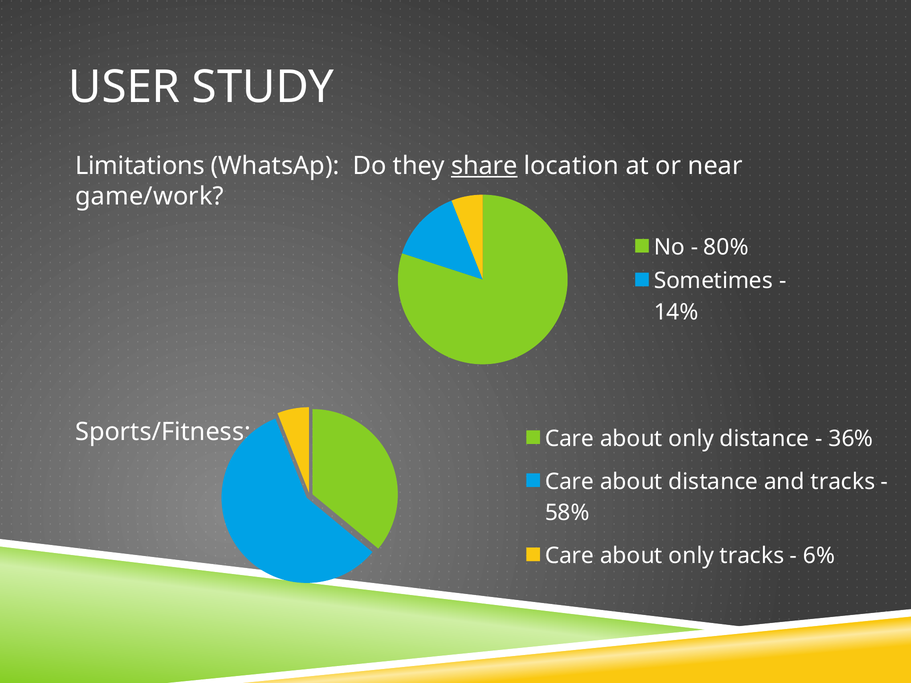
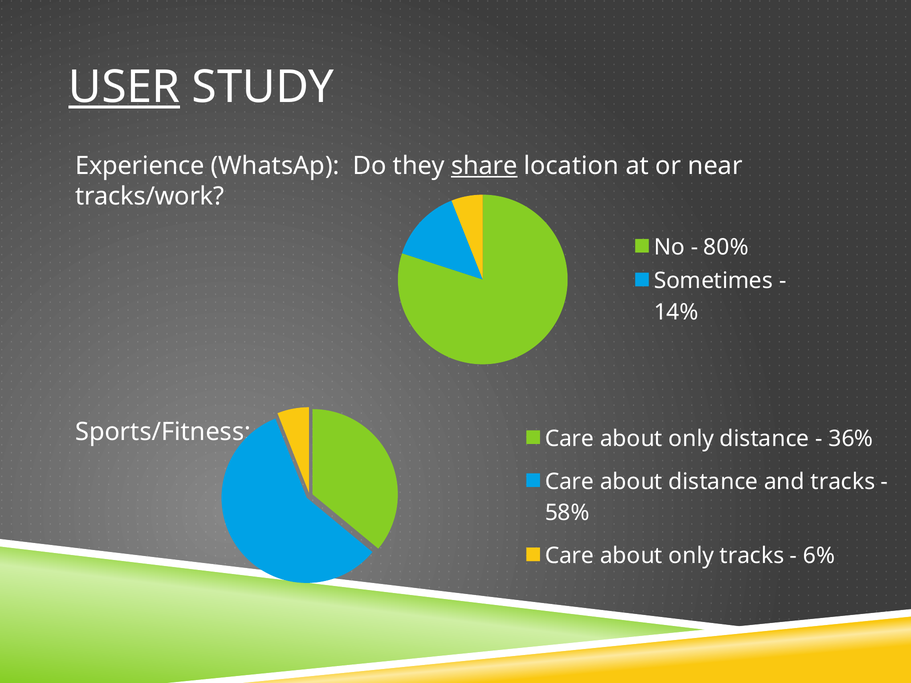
USER underline: none -> present (124, 87)
Limitations: Limitations -> Experience (140, 166)
game/work: game/work -> tracks/work (150, 196)
